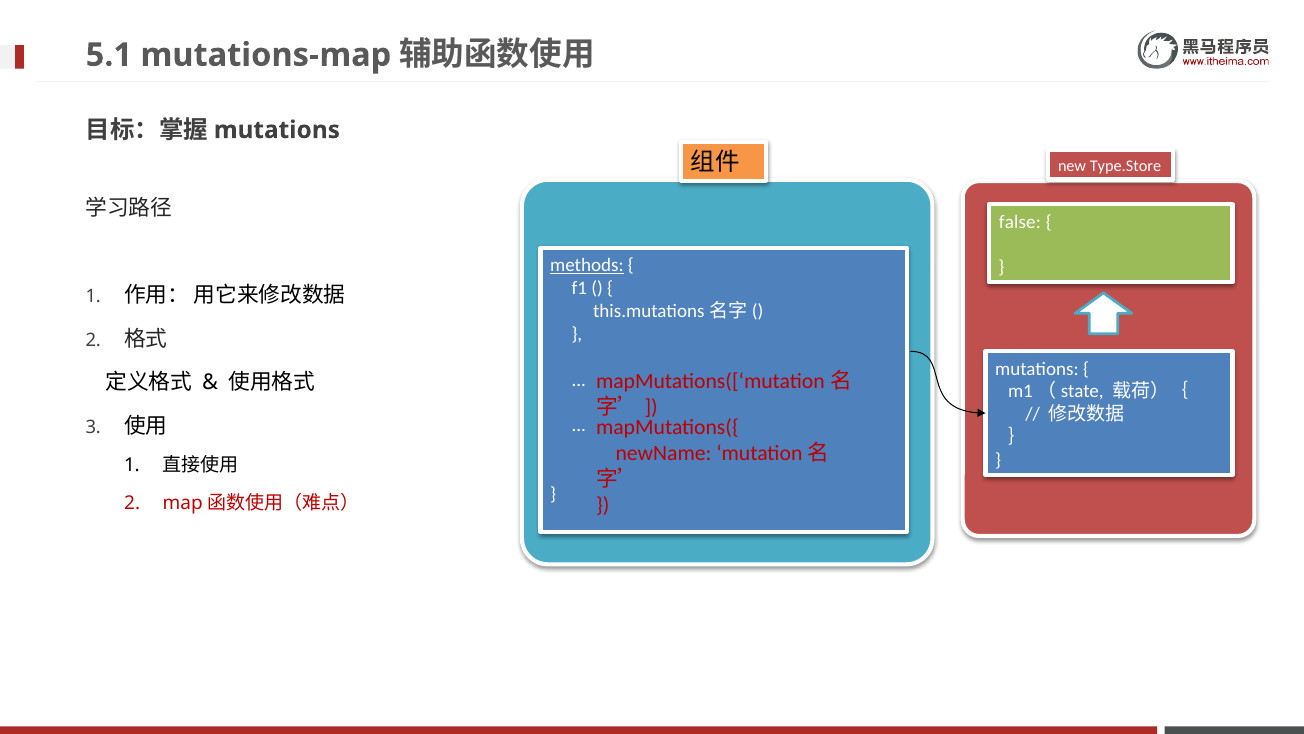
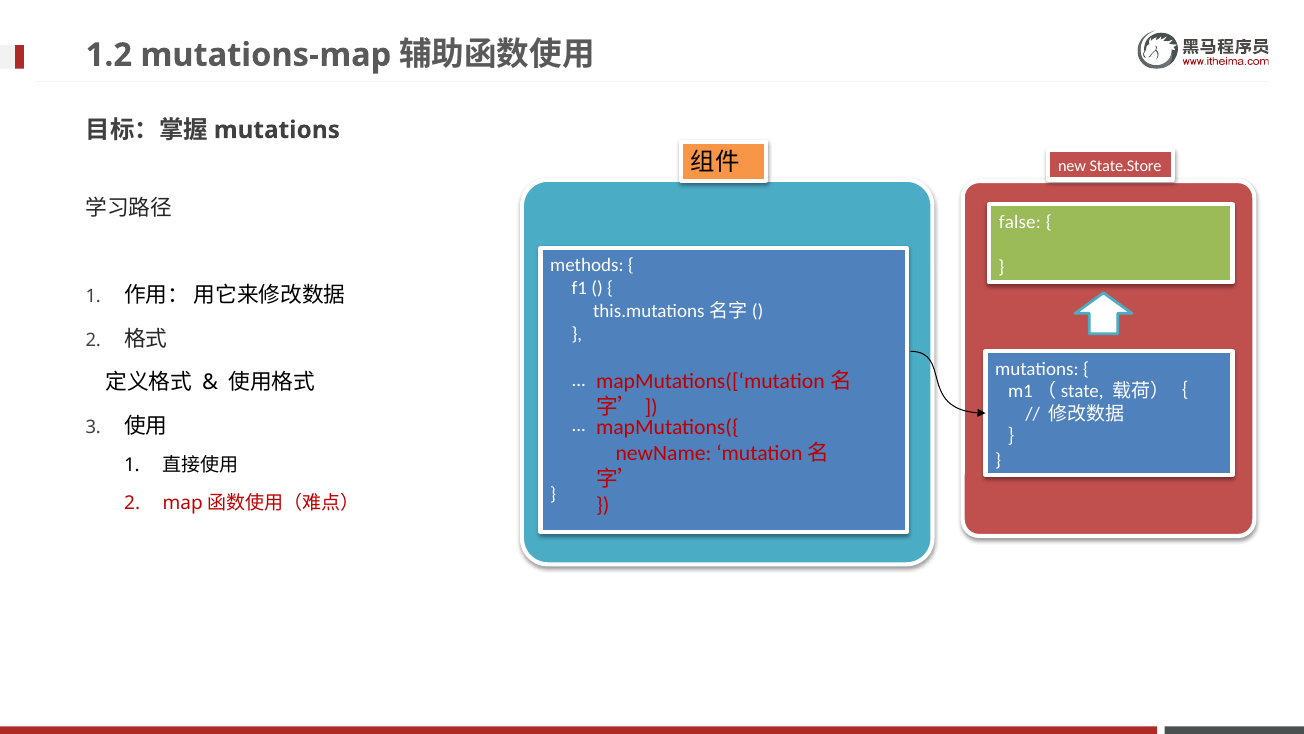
5.1: 5.1 -> 1.2 (109, 55)
Type.Store: Type.Store -> State.Store (1126, 166)
methods underline: present -> none (587, 266)
